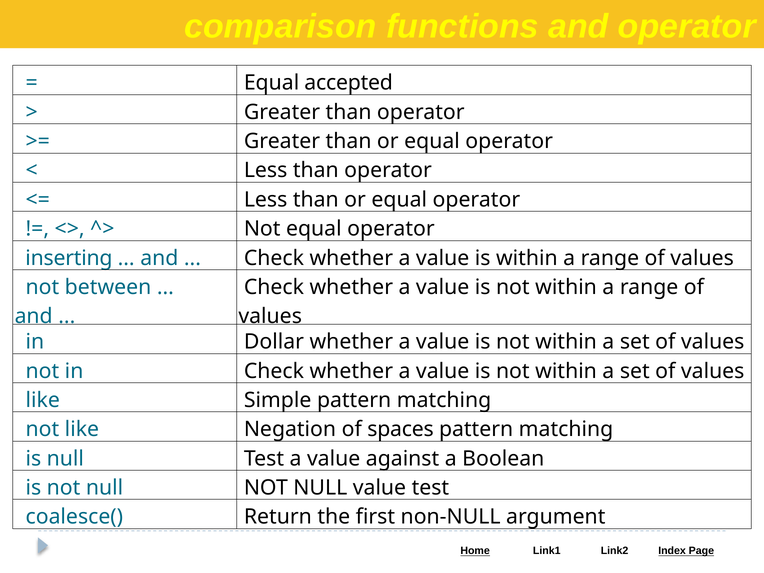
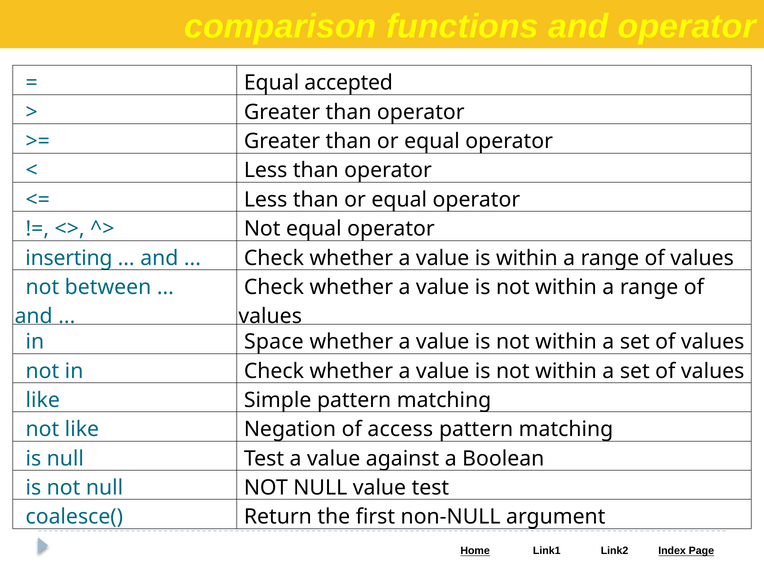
Dollar: Dollar -> Space (274, 342)
spaces: spaces -> access (400, 429)
